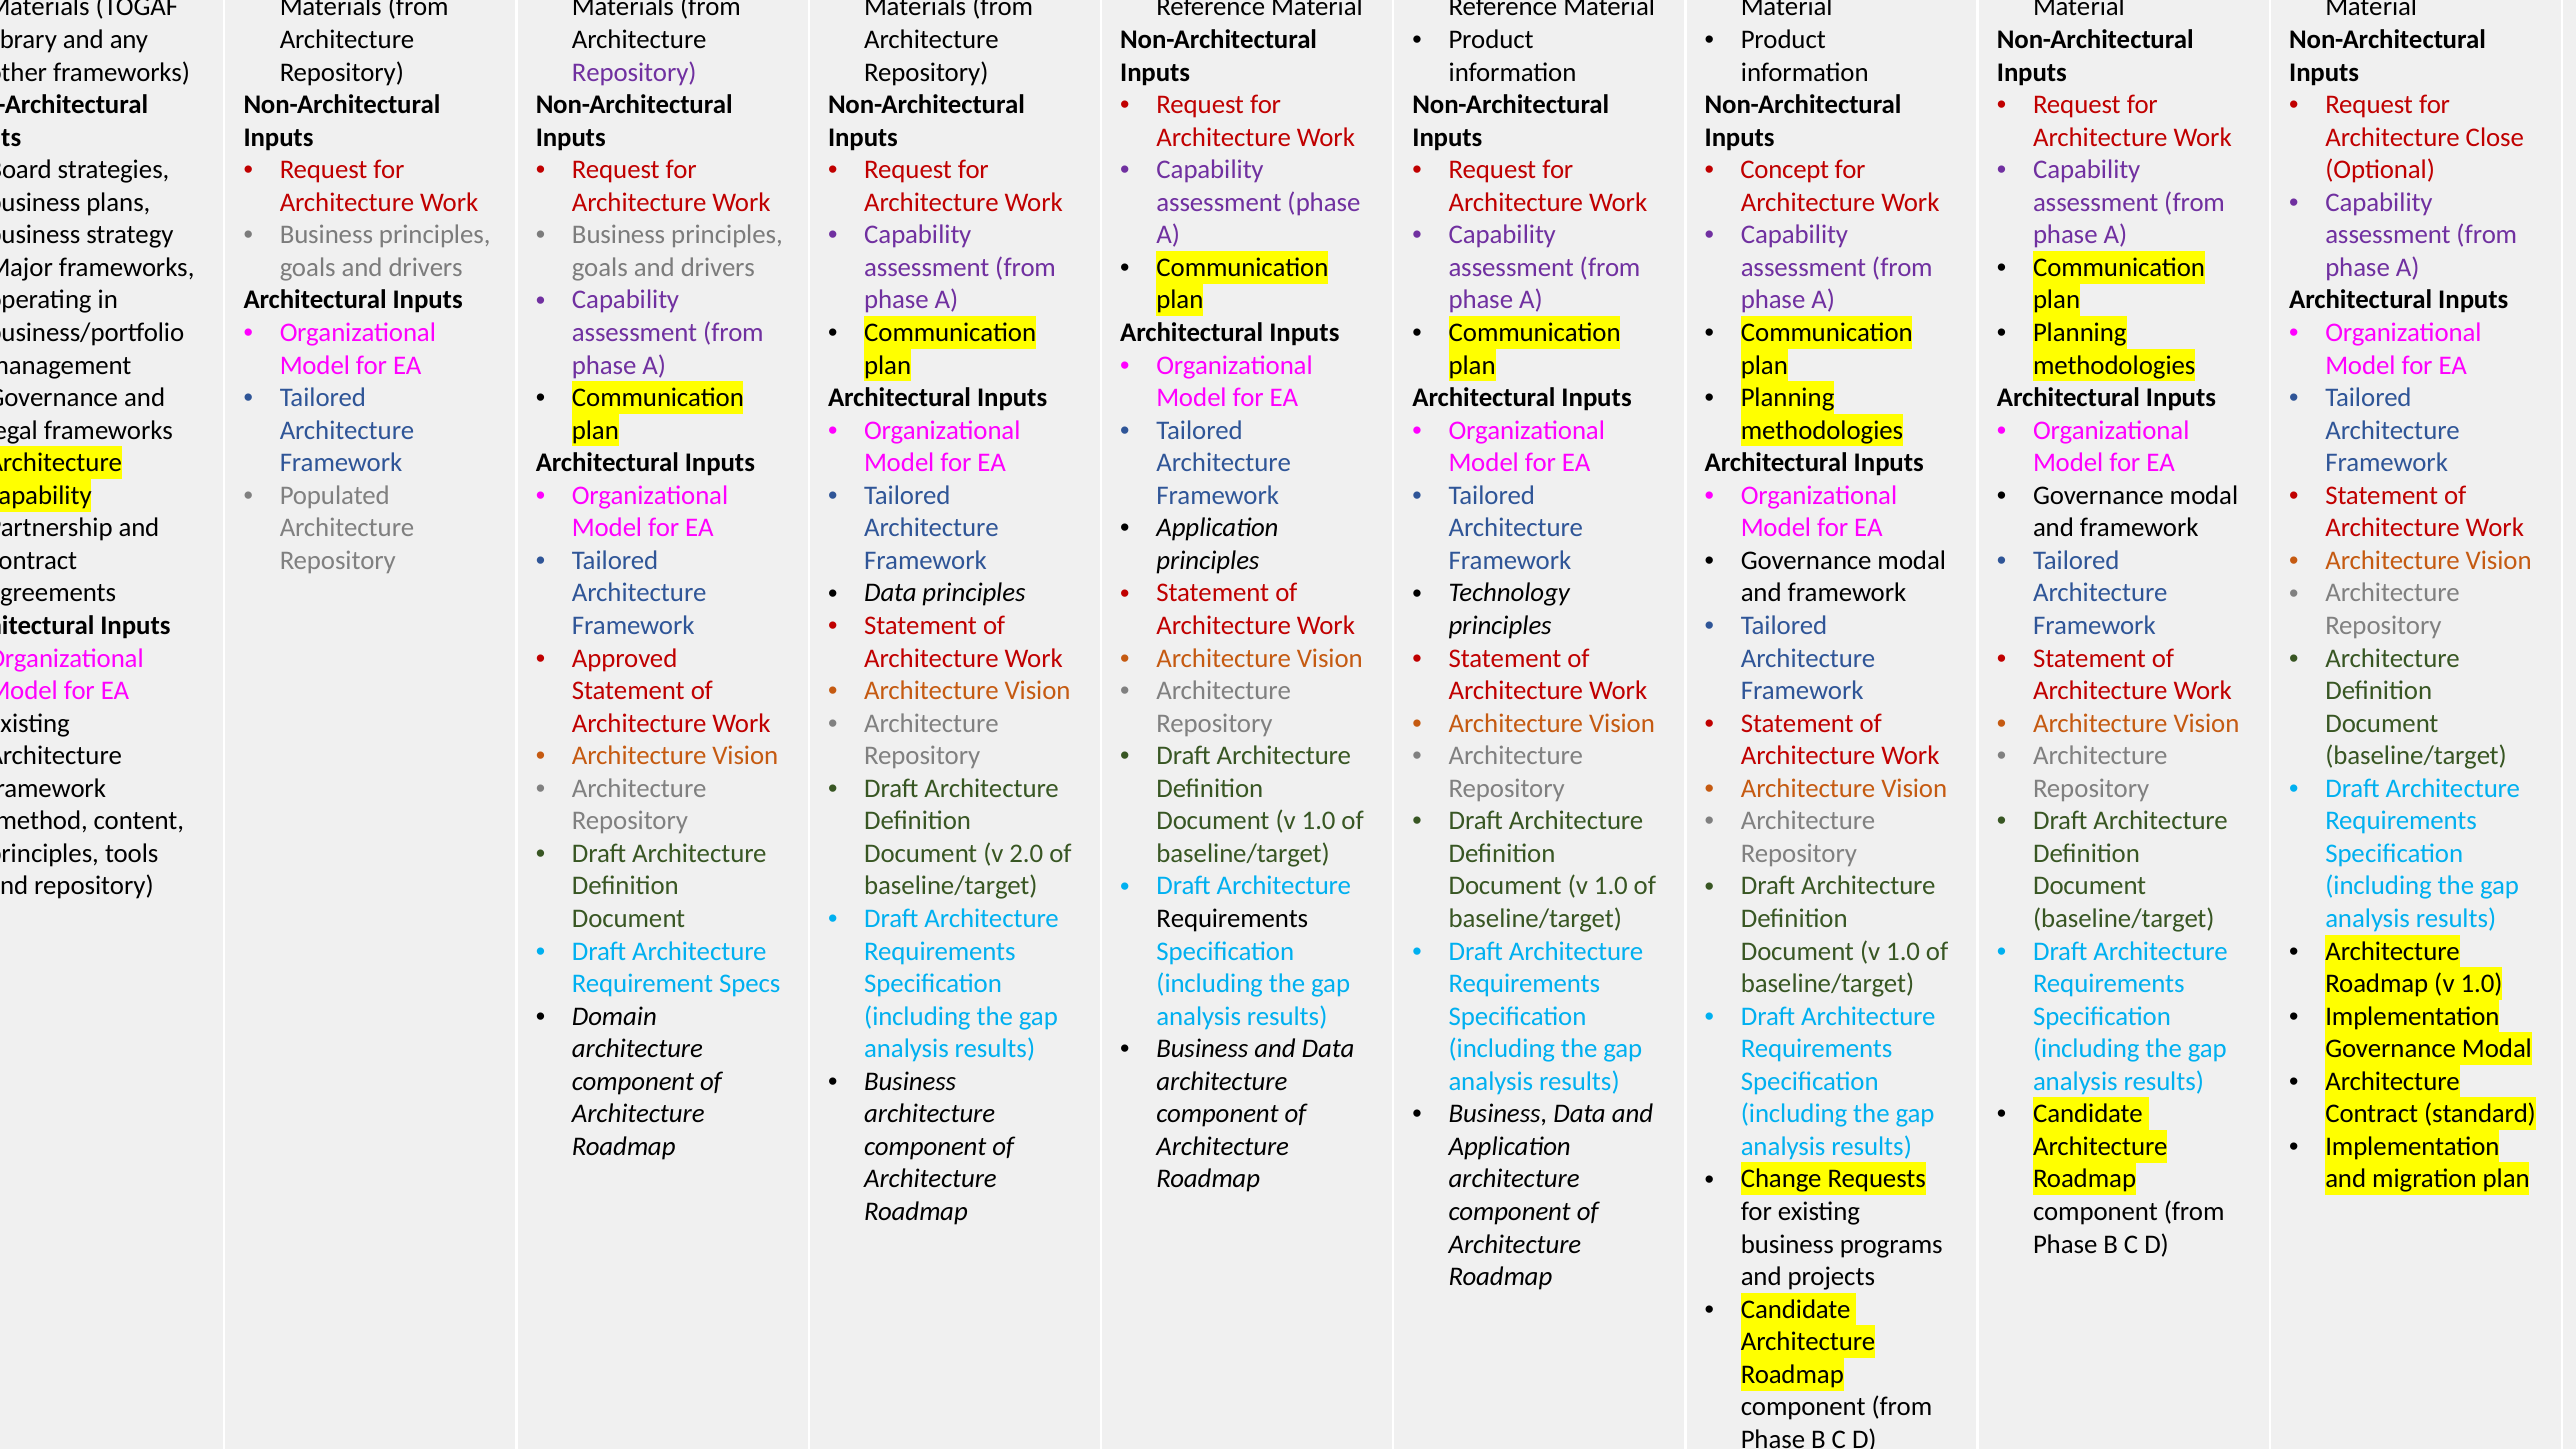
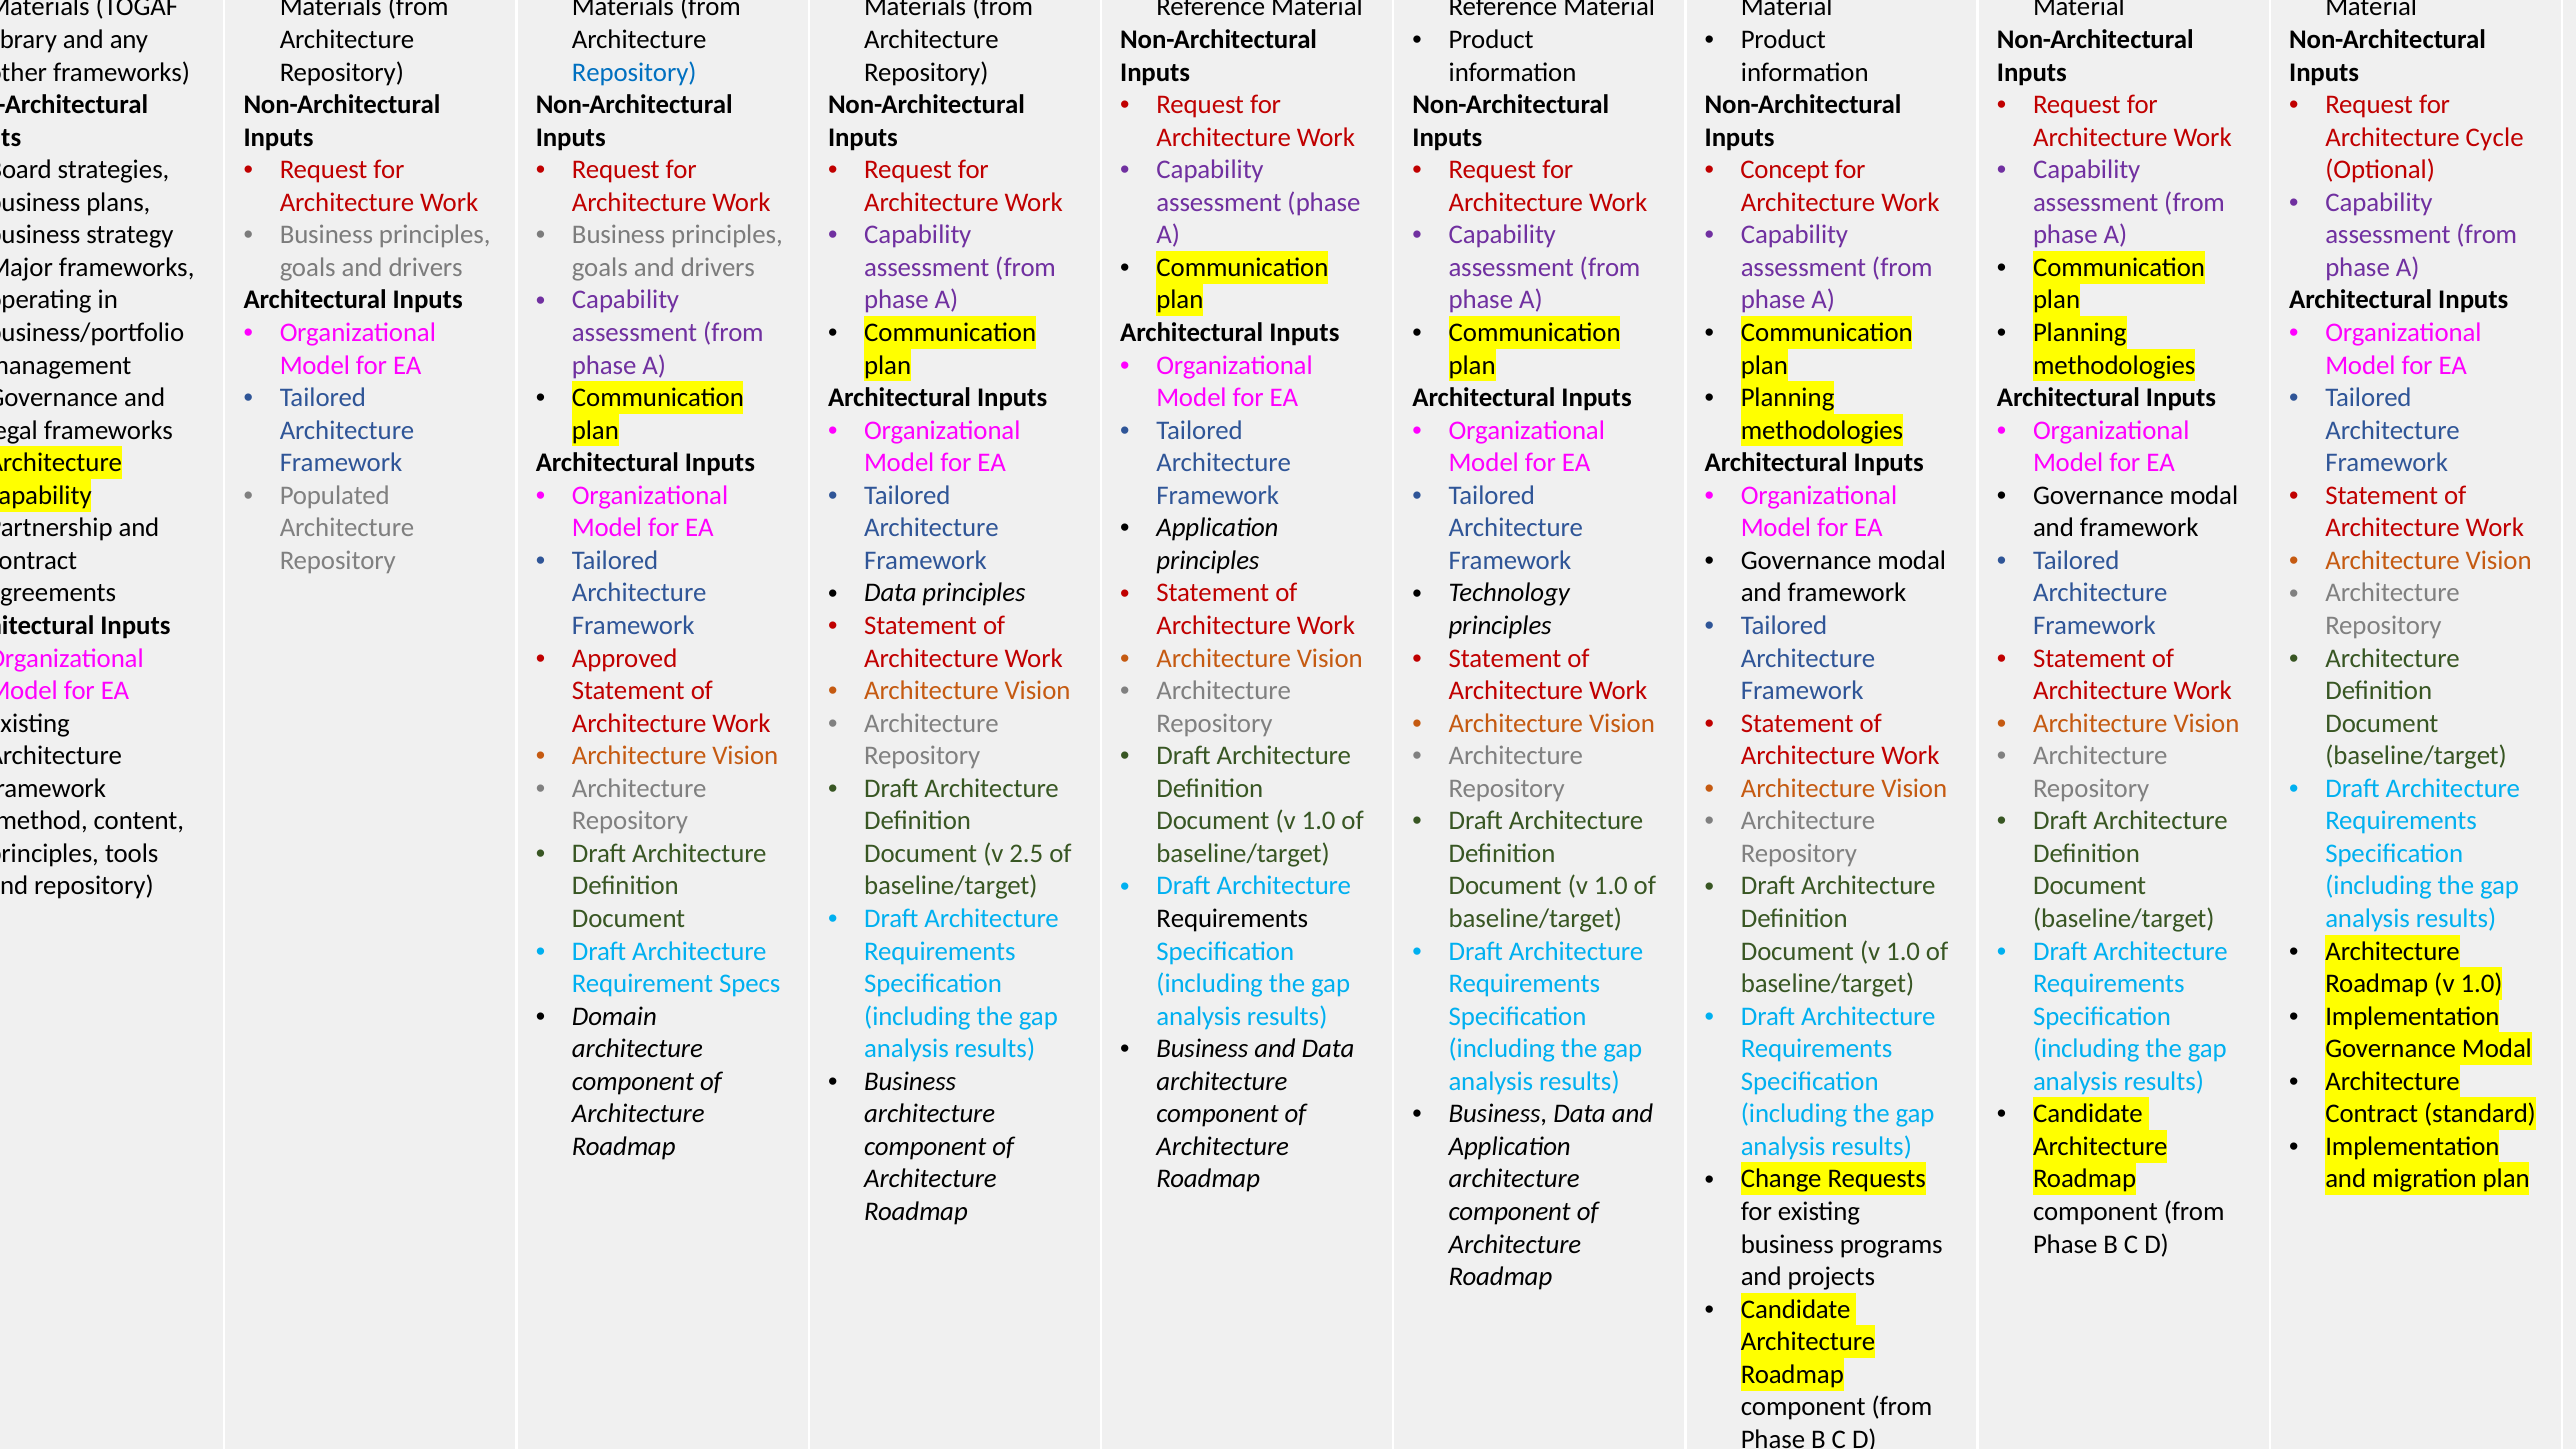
Repository colour: purple -> blue (634, 72)
Close: Close -> Cycle (2495, 137)
2.0: 2.0 -> 2.5 (1026, 854)
